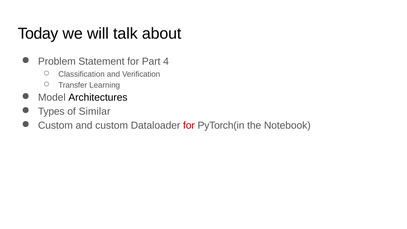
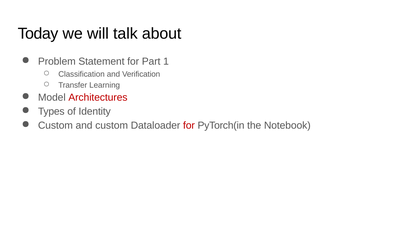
4: 4 -> 1 (166, 62)
Architectures colour: black -> red (98, 98)
Similar: Similar -> Identity (95, 112)
